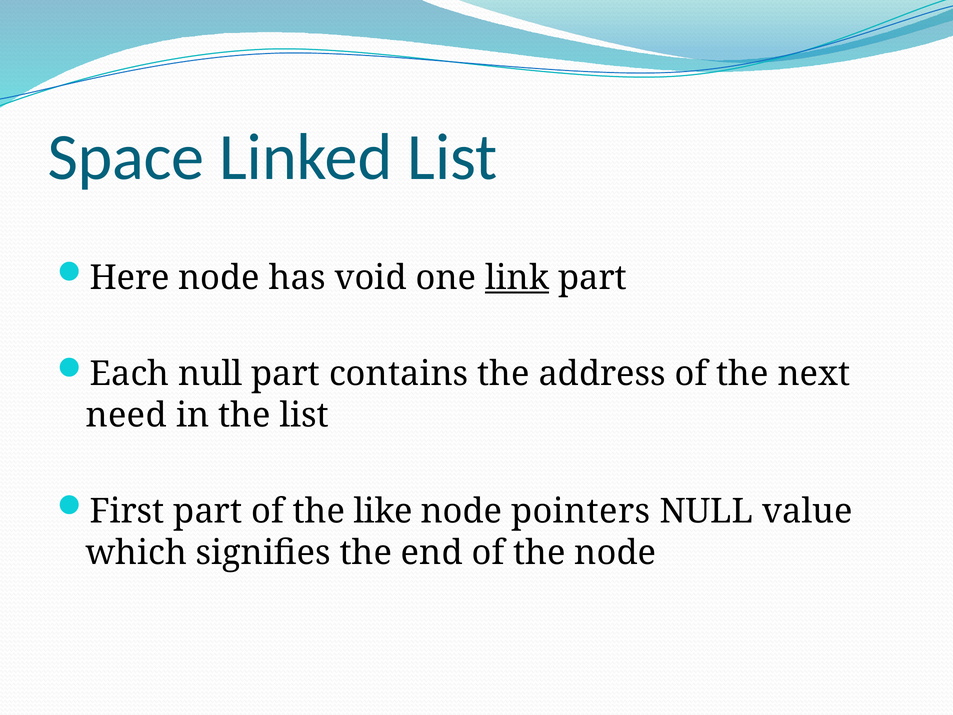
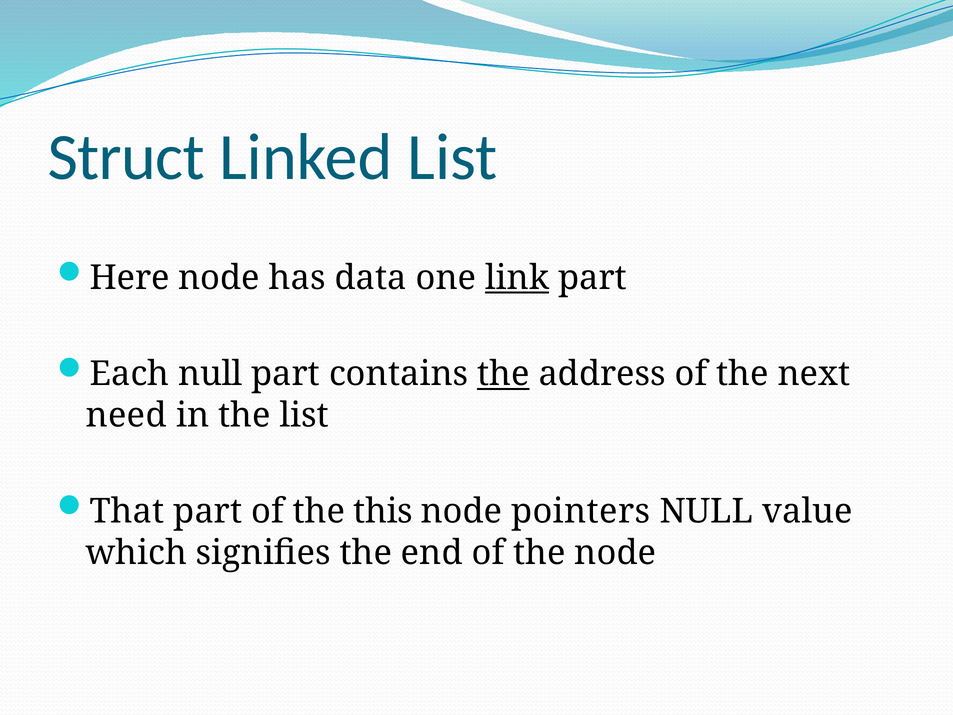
Space: Space -> Struct (126, 157)
void: void -> data (371, 278)
the underline: none -> present (503, 374)
First: First -> That (127, 511)
like: like -> this (383, 511)
